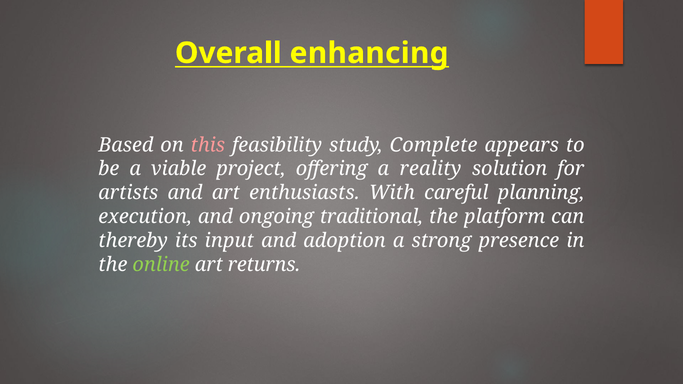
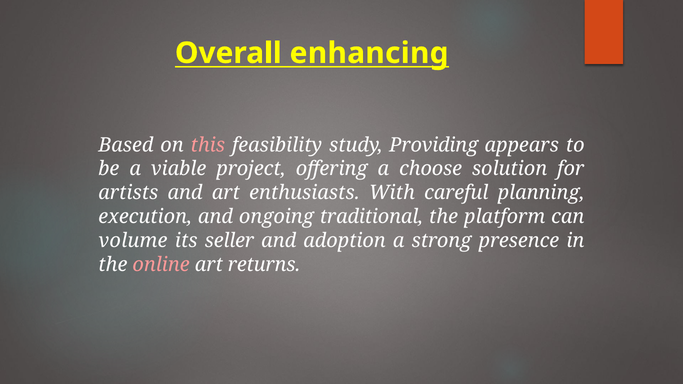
Complete: Complete -> Providing (434, 145)
reality: reality -> choose (431, 169)
thereby: thereby -> volume (133, 241)
input: input -> seller (229, 241)
online colour: light green -> pink (161, 265)
